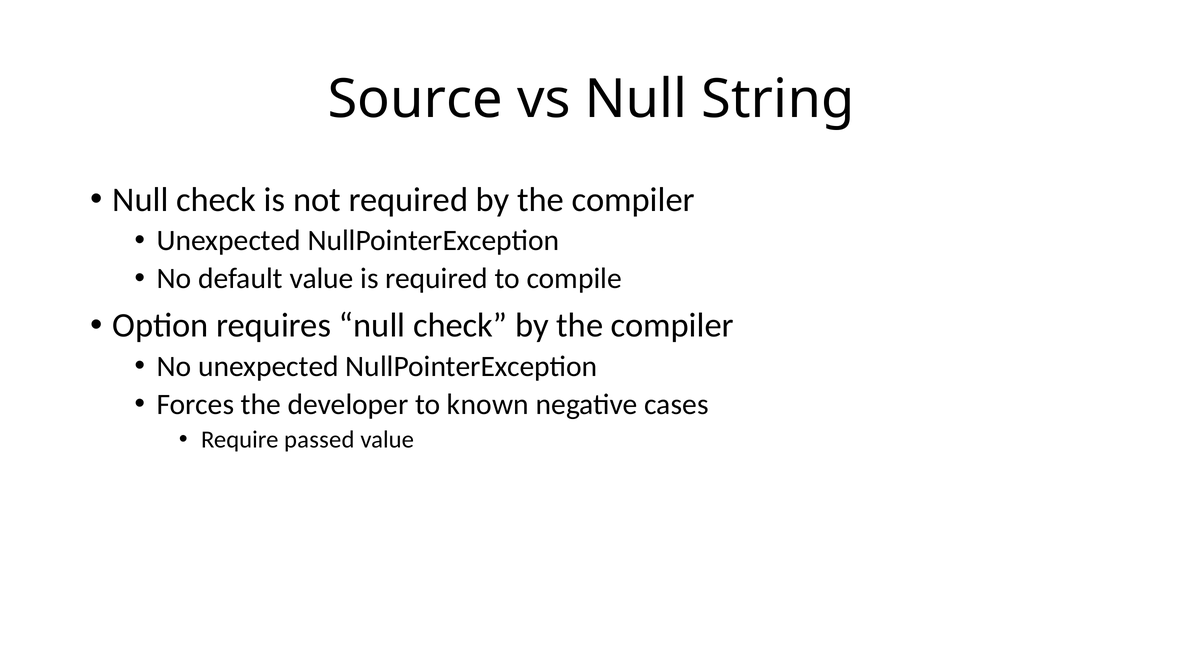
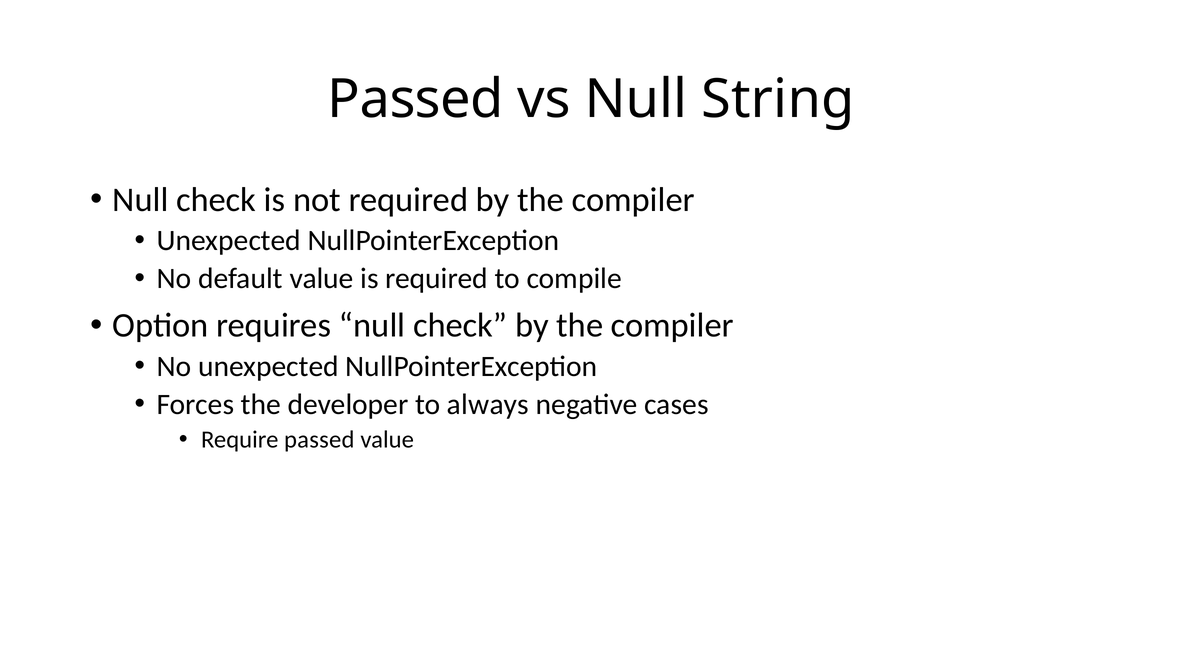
Source: Source -> Passed (416, 99)
known: known -> always (488, 405)
